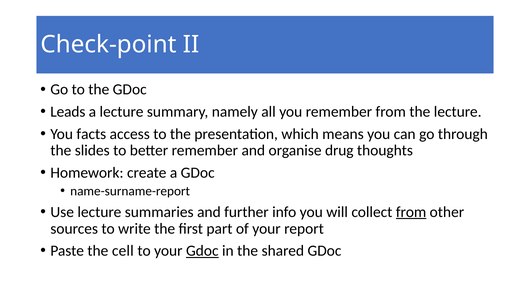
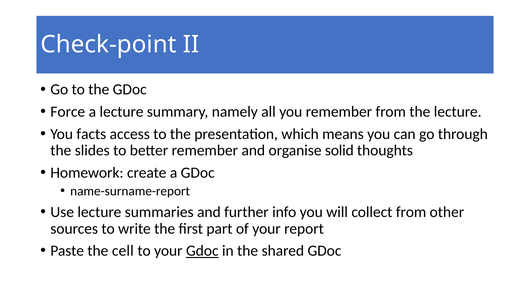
Leads: Leads -> Force (68, 112)
drug: drug -> solid (339, 151)
from underline: present -> none (411, 212)
